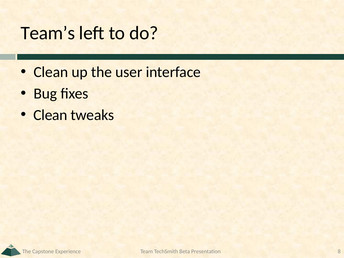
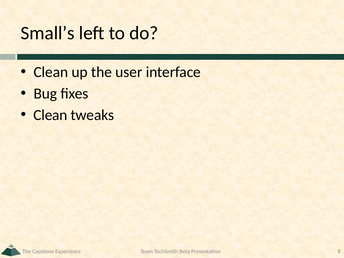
Team’s: Team’s -> Small’s (48, 33)
